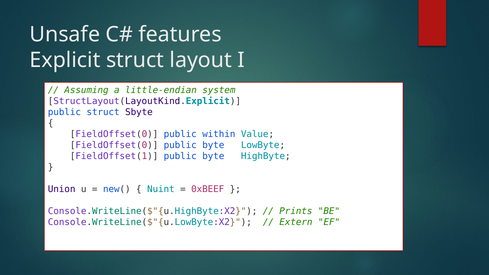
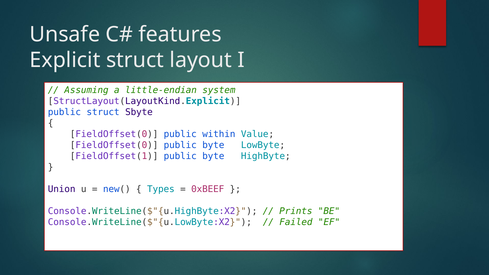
Nuint: Nuint -> Types (161, 189)
Extern: Extern -> Failed (296, 222)
